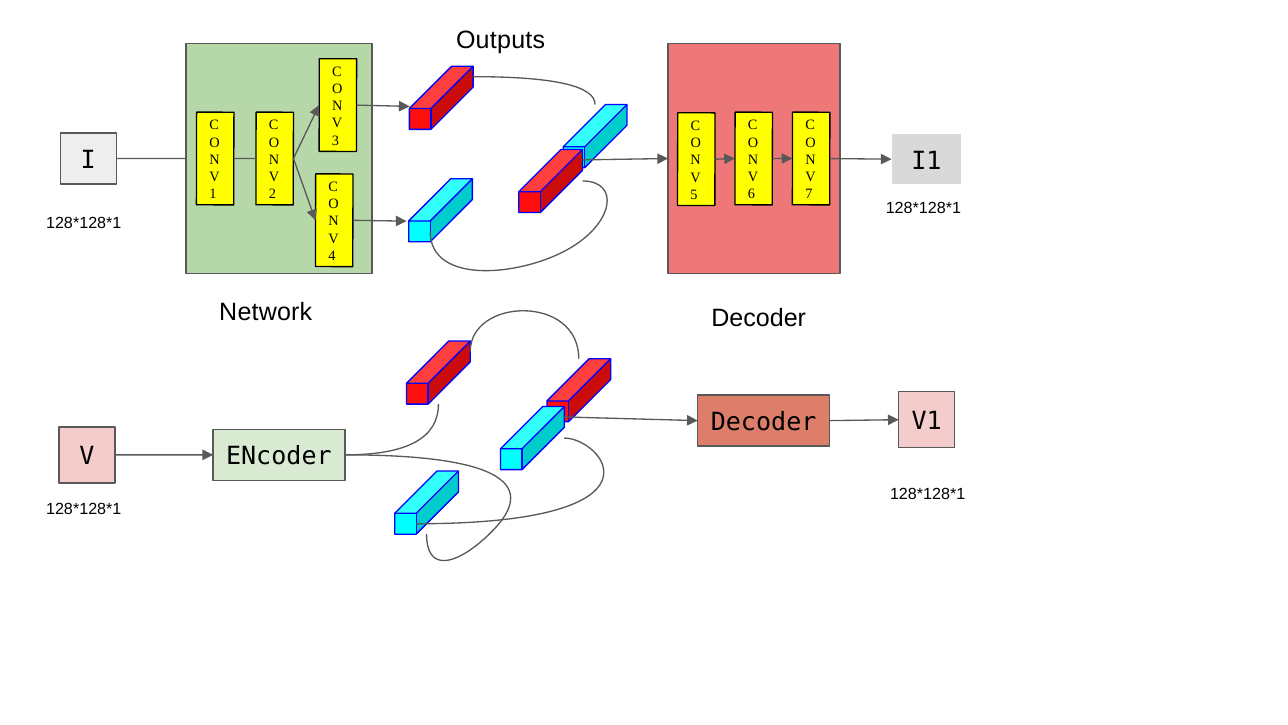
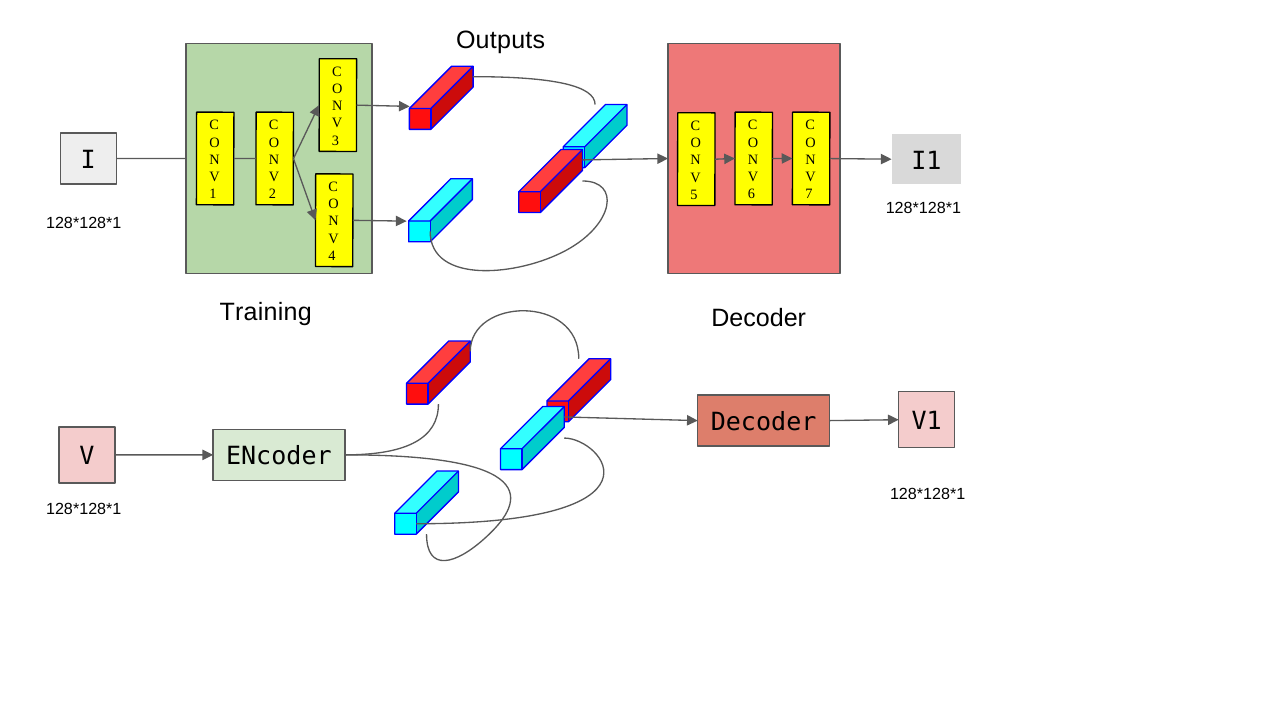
Network: Network -> Training (266, 312)
